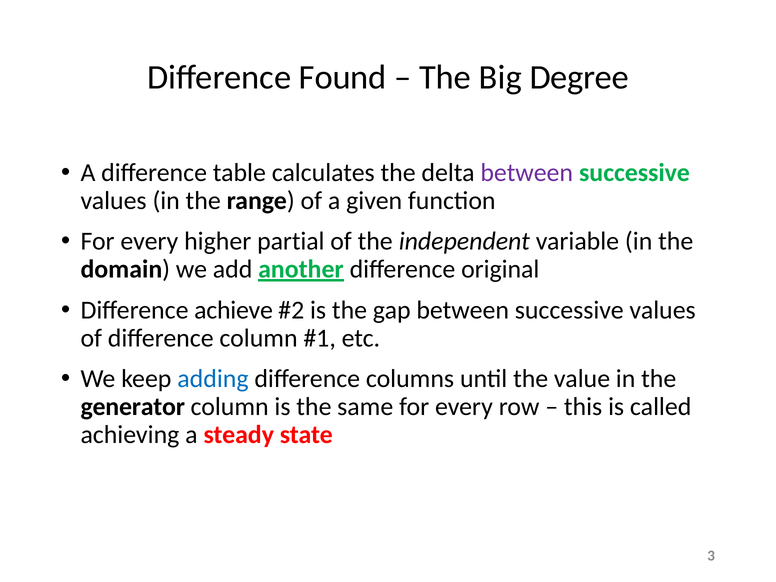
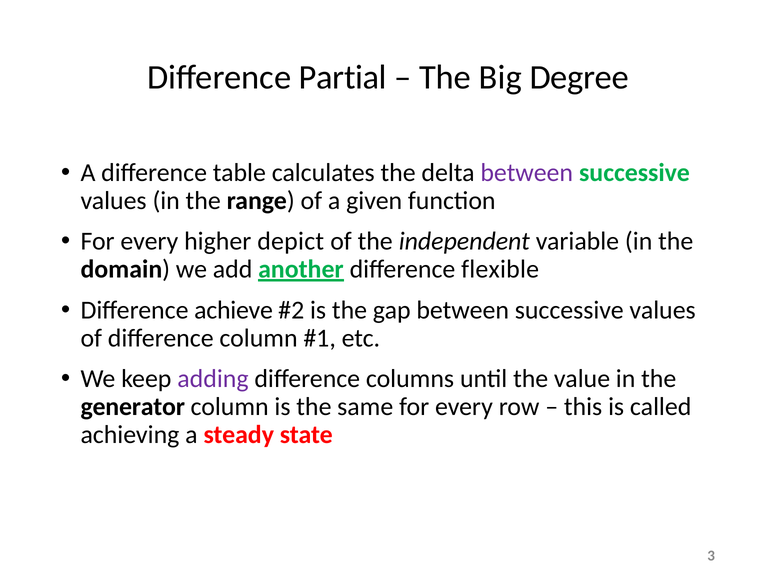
Found: Found -> Partial (343, 78)
partial: partial -> depict (291, 241)
original: original -> flexible (500, 269)
adding colour: blue -> purple (213, 379)
